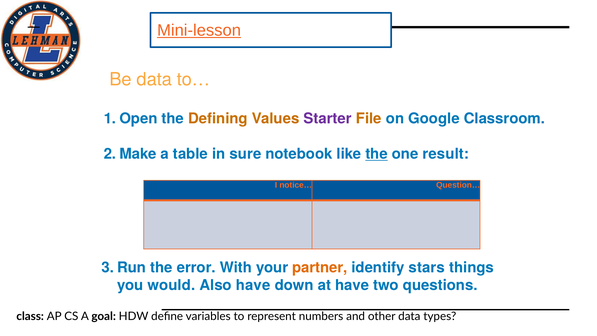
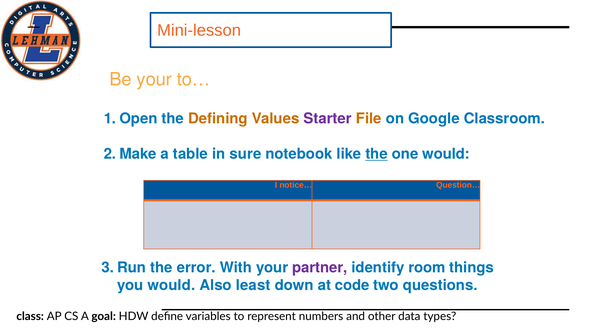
Mini-lesson underline: present -> none (199, 30)
Be data: data -> your (154, 79)
one result: result -> would (446, 154)
partner colour: orange -> purple (320, 267)
stars: stars -> room (427, 267)
Also have: have -> least (253, 285)
at have: have -> code (352, 285)
